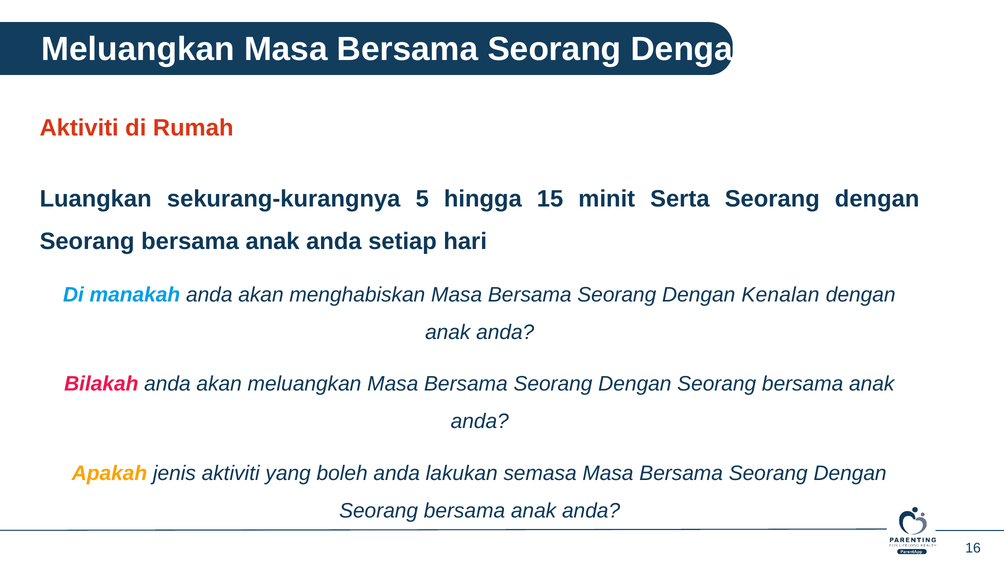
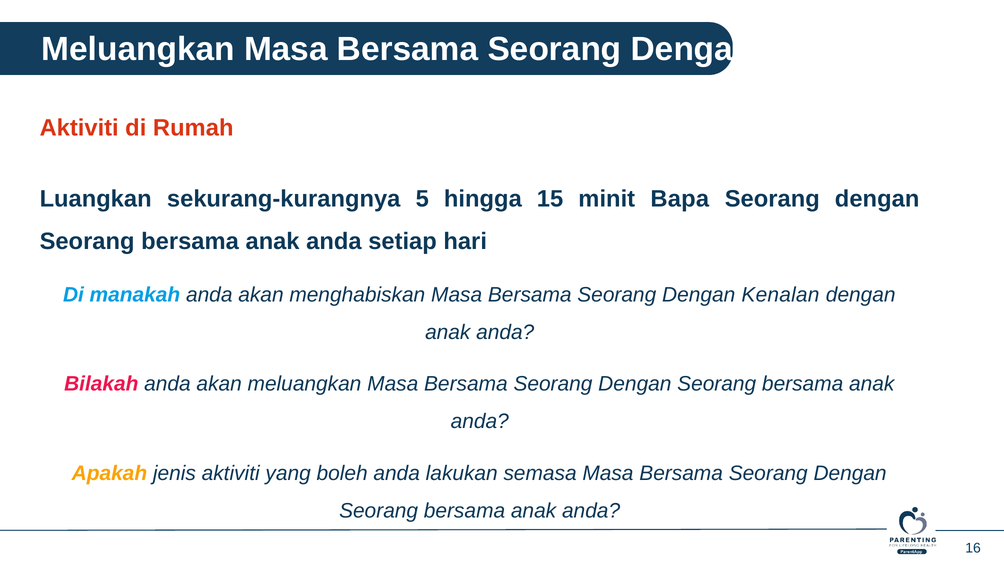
Serta: Serta -> Bapa (680, 199)
